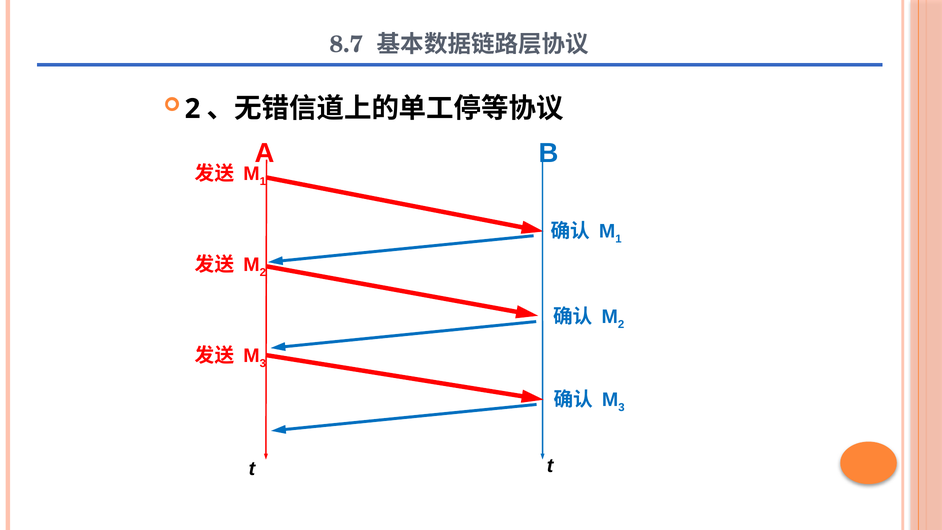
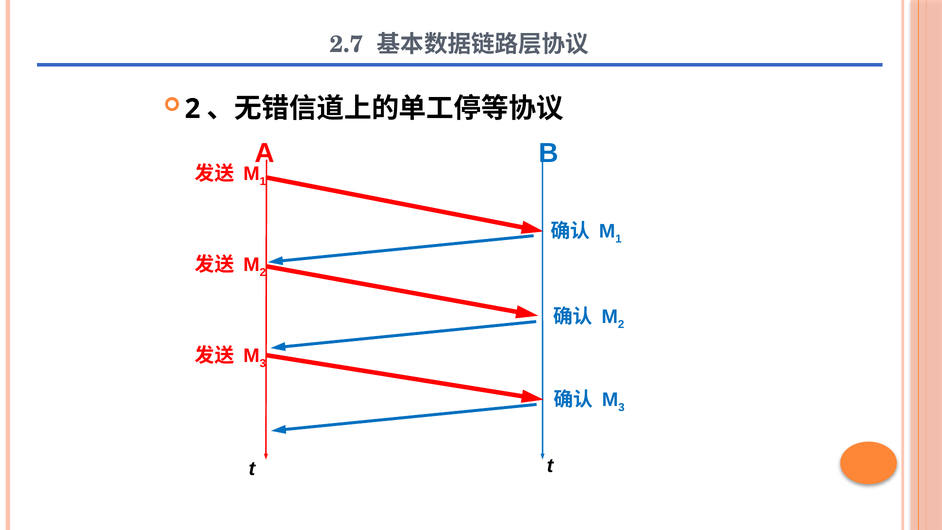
8.7: 8.7 -> 2.7 (346, 45)
